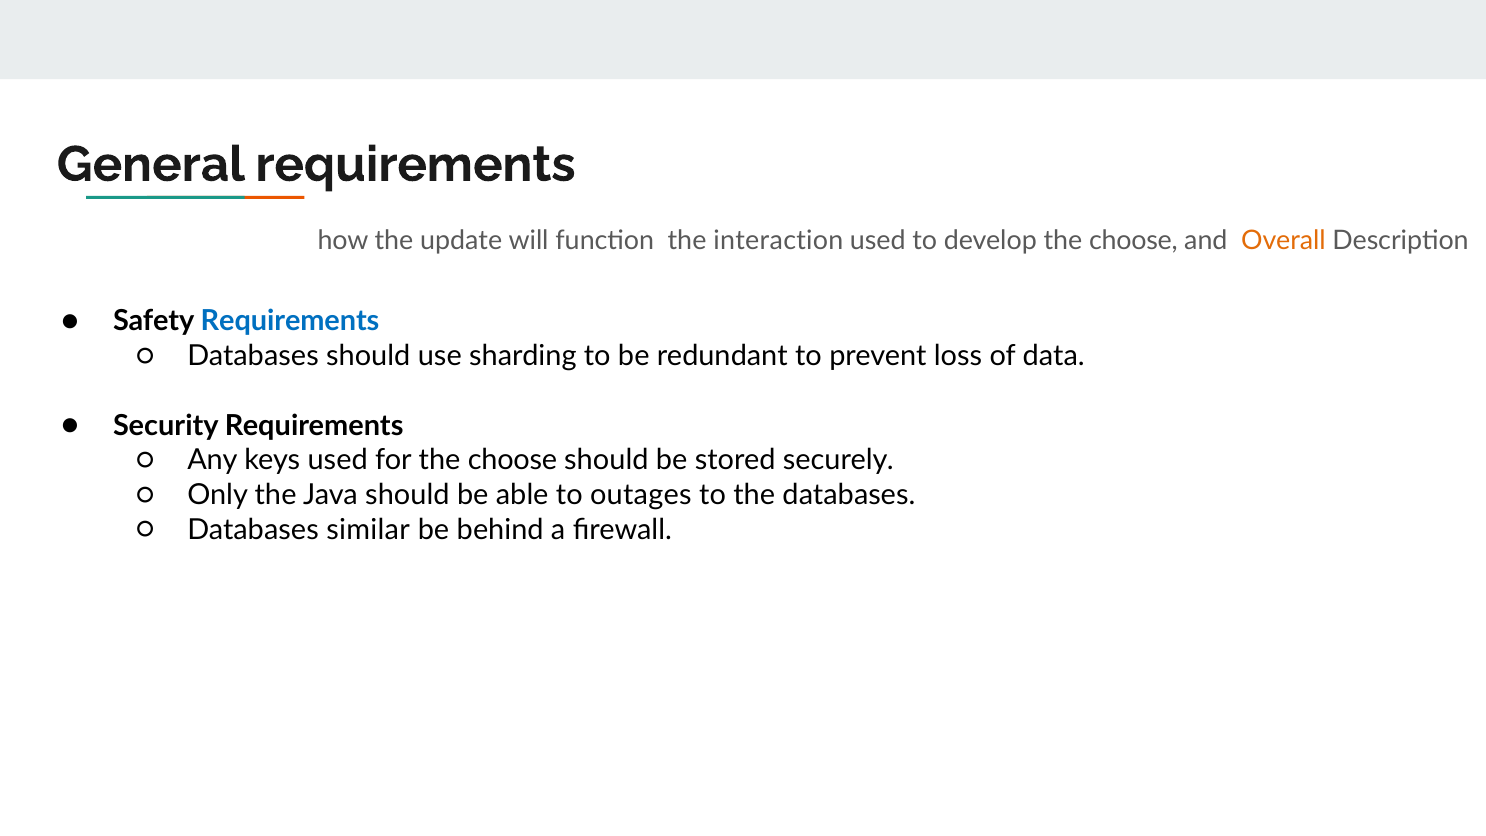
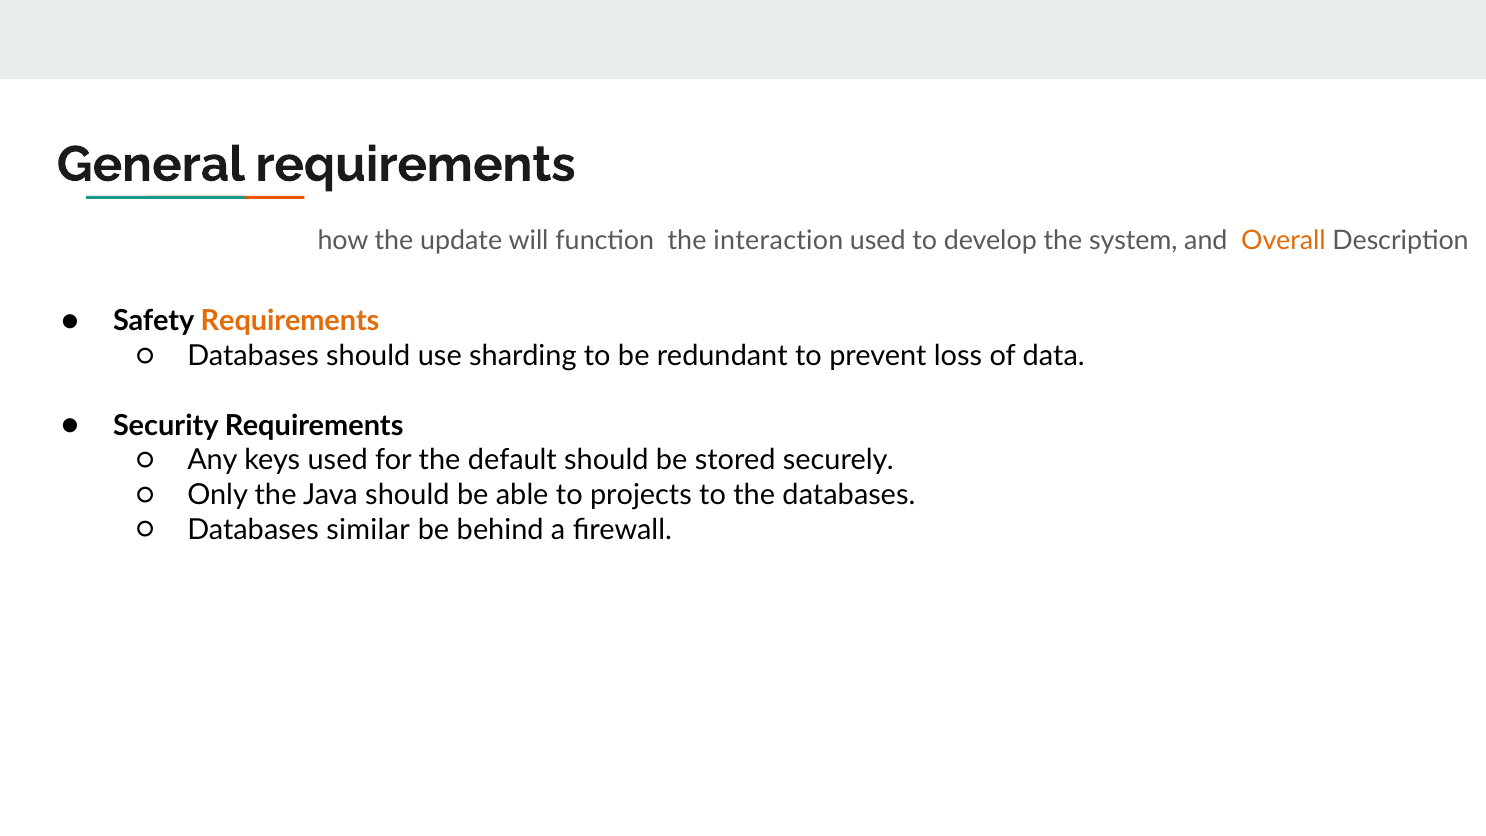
develop the choose: choose -> system (1133, 241)
Requirements colour: blue -> orange (290, 321)
for the choose: choose -> default (512, 460)
outages: outages -> projects (641, 495)
